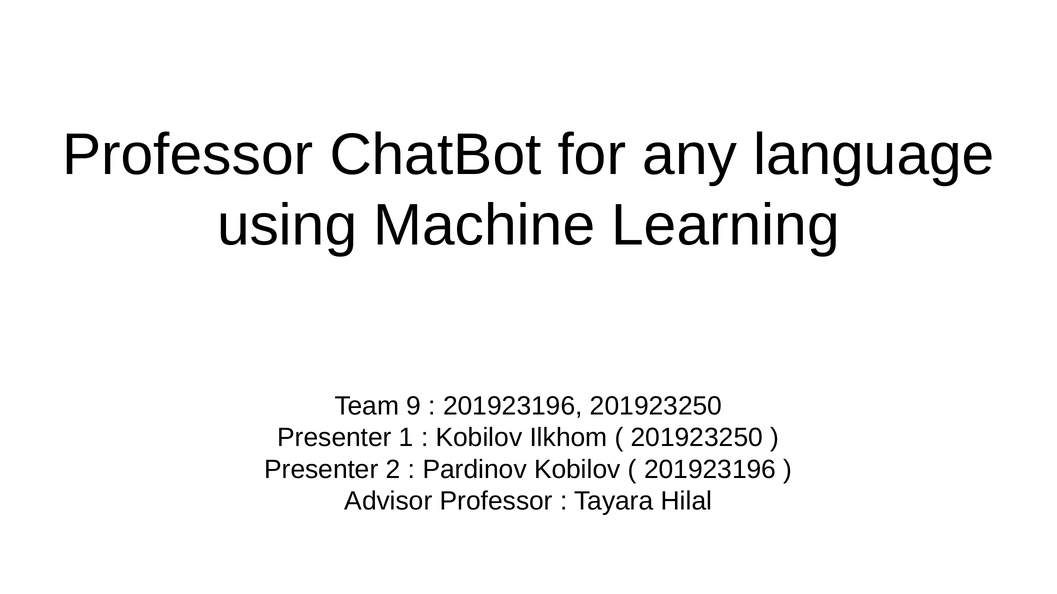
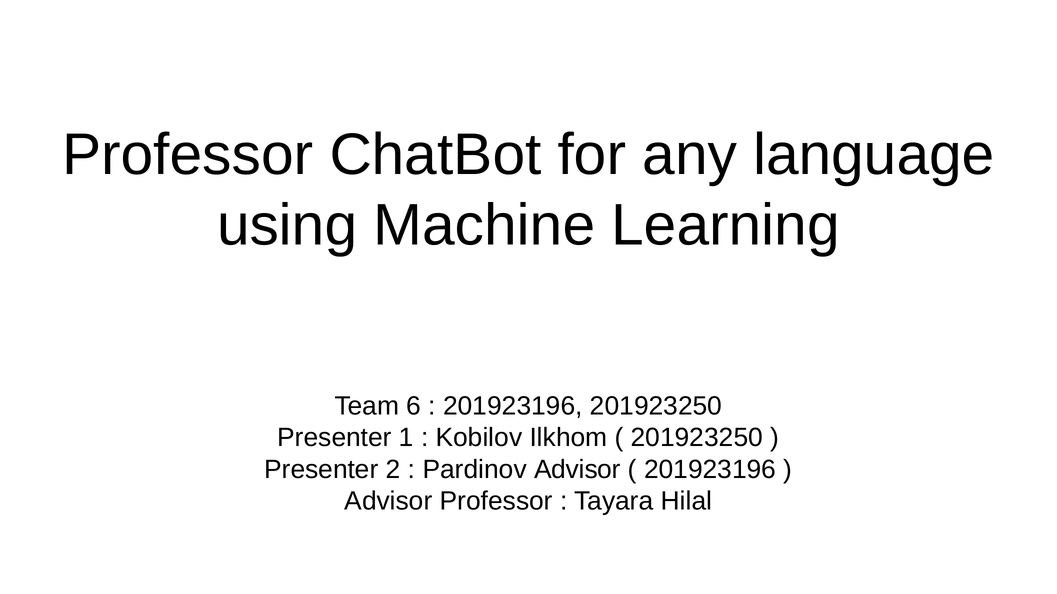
9: 9 -> 6 (414, 406)
Pardinov Kobilov: Kobilov -> Advisor (577, 470)
